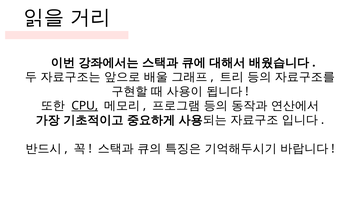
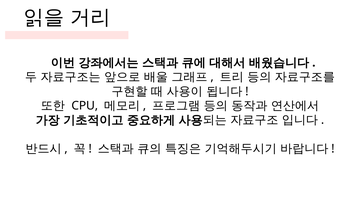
CPU underline: present -> none (85, 106)
